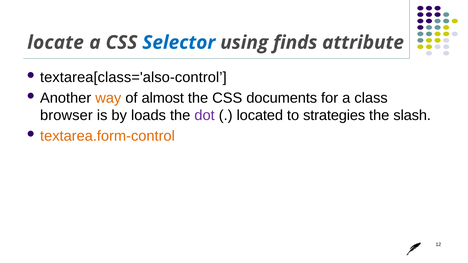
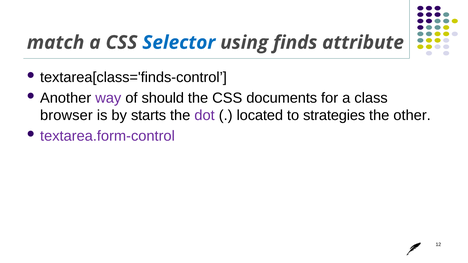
locate: locate -> match (56, 43)
textarea[class='also-control: textarea[class='also-control -> textarea[class='finds-control (133, 78)
way colour: orange -> purple (108, 98)
almost: almost -> should (163, 98)
loads: loads -> starts (149, 116)
slash: slash -> other (412, 116)
textarea.form-control colour: orange -> purple (107, 136)
